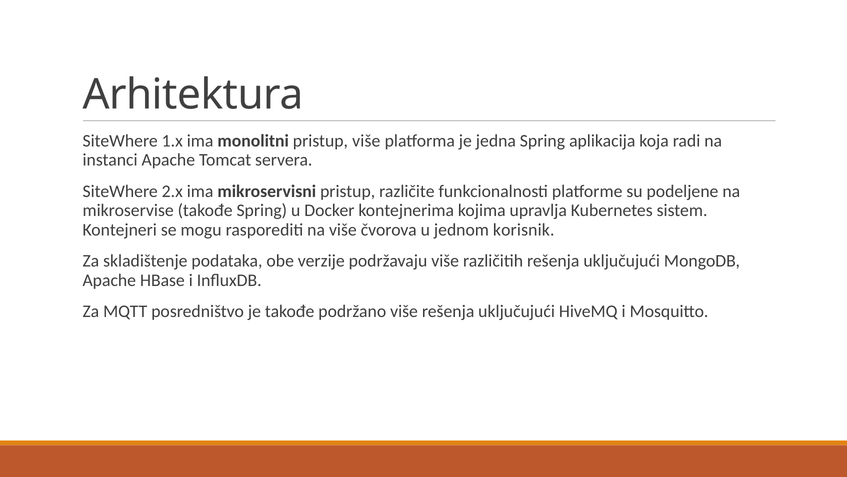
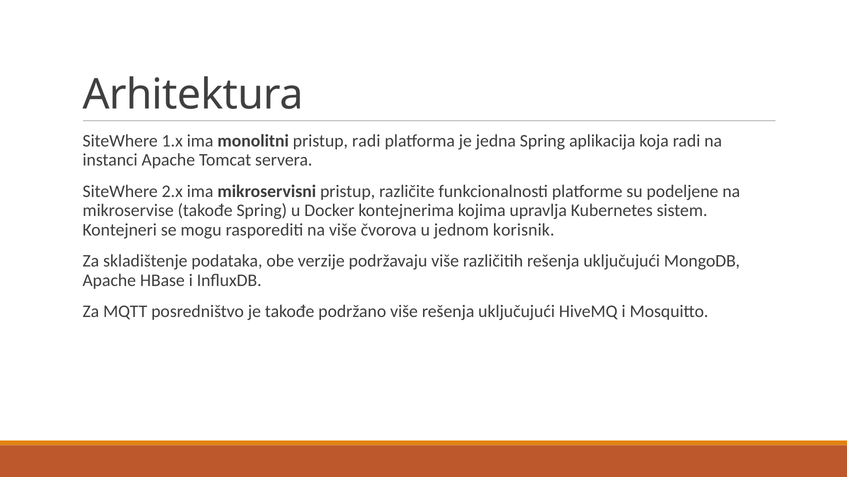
pristup više: više -> radi (366, 141)
